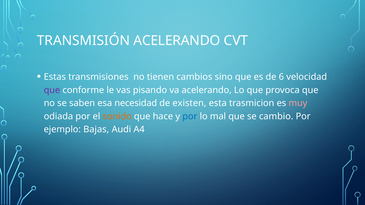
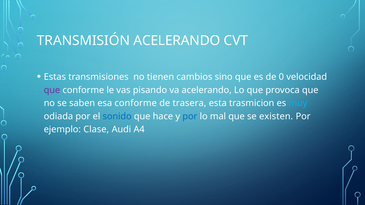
6: 6 -> 0 (281, 77)
esa necesidad: necesidad -> conforme (136, 103)
existen: existen -> trasera (189, 103)
muy colour: pink -> light blue (298, 103)
sonido colour: orange -> blue (117, 116)
cambio: cambio -> existen (276, 116)
Bajas: Bajas -> Clase (96, 130)
